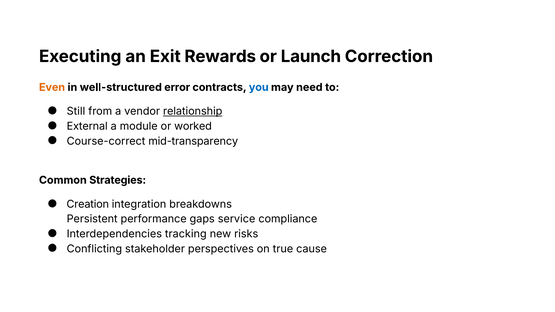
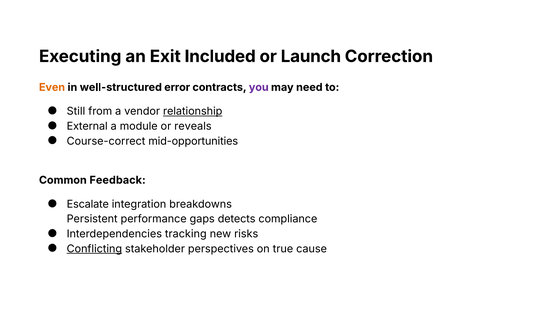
Rewards: Rewards -> Included (220, 56)
you colour: blue -> purple (259, 87)
worked: worked -> reveals (193, 126)
mid-transparency: mid-transparency -> mid-opportunities (193, 141)
Strategies: Strategies -> Feedback (118, 180)
Creation: Creation -> Escalate (88, 204)
service: service -> detects (237, 219)
Conflicting underline: none -> present (94, 249)
